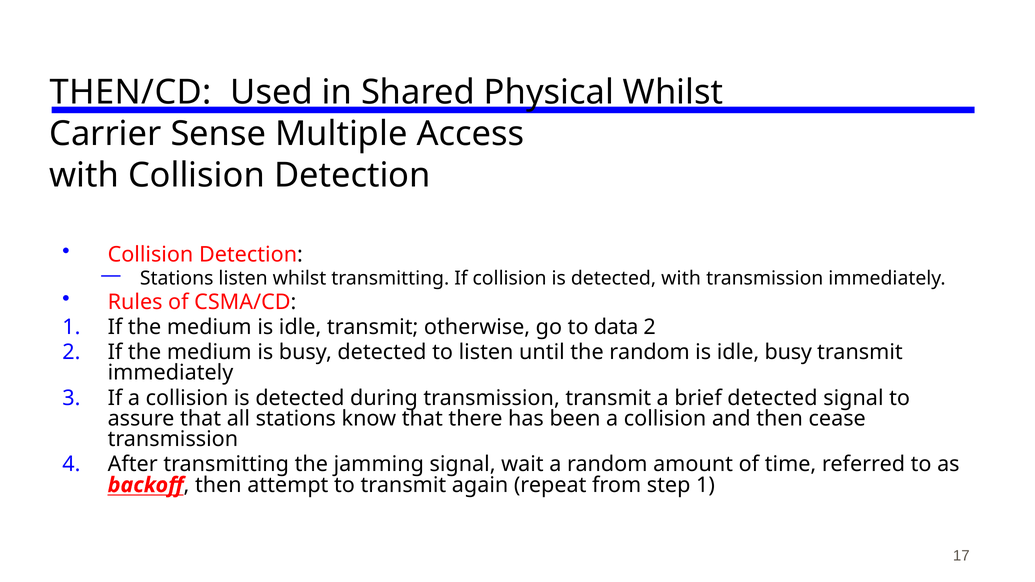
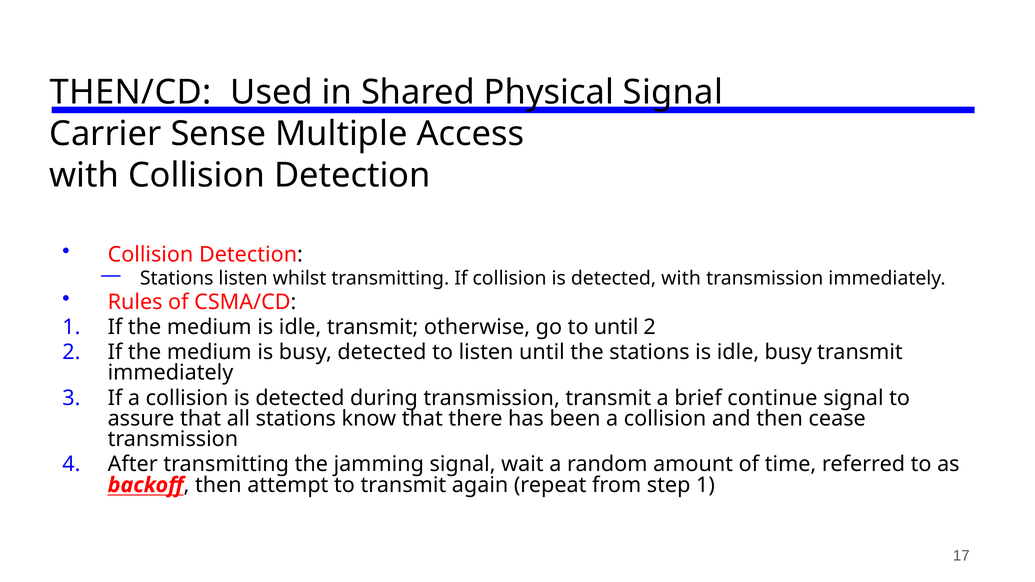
Physical Whilst: Whilst -> Signal (673, 92)
to data: data -> until (616, 327)
the random: random -> stations (649, 352)
brief detected: detected -> continue (772, 398)
